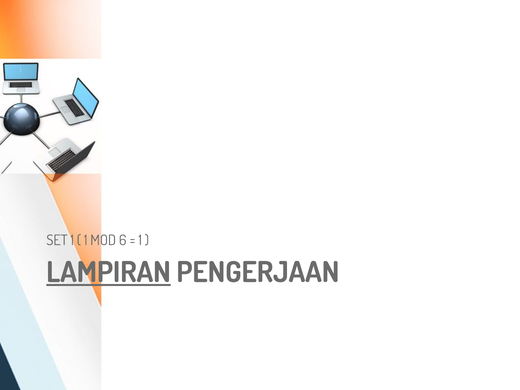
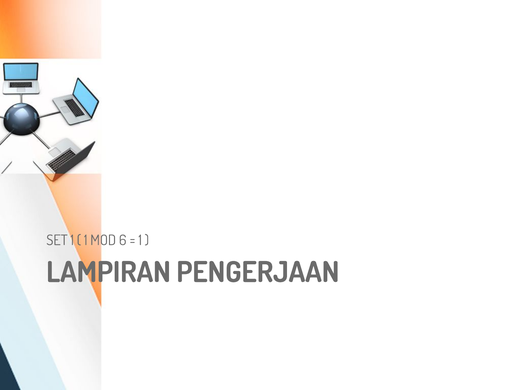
LAMPIRAN underline: present -> none (108, 273)
